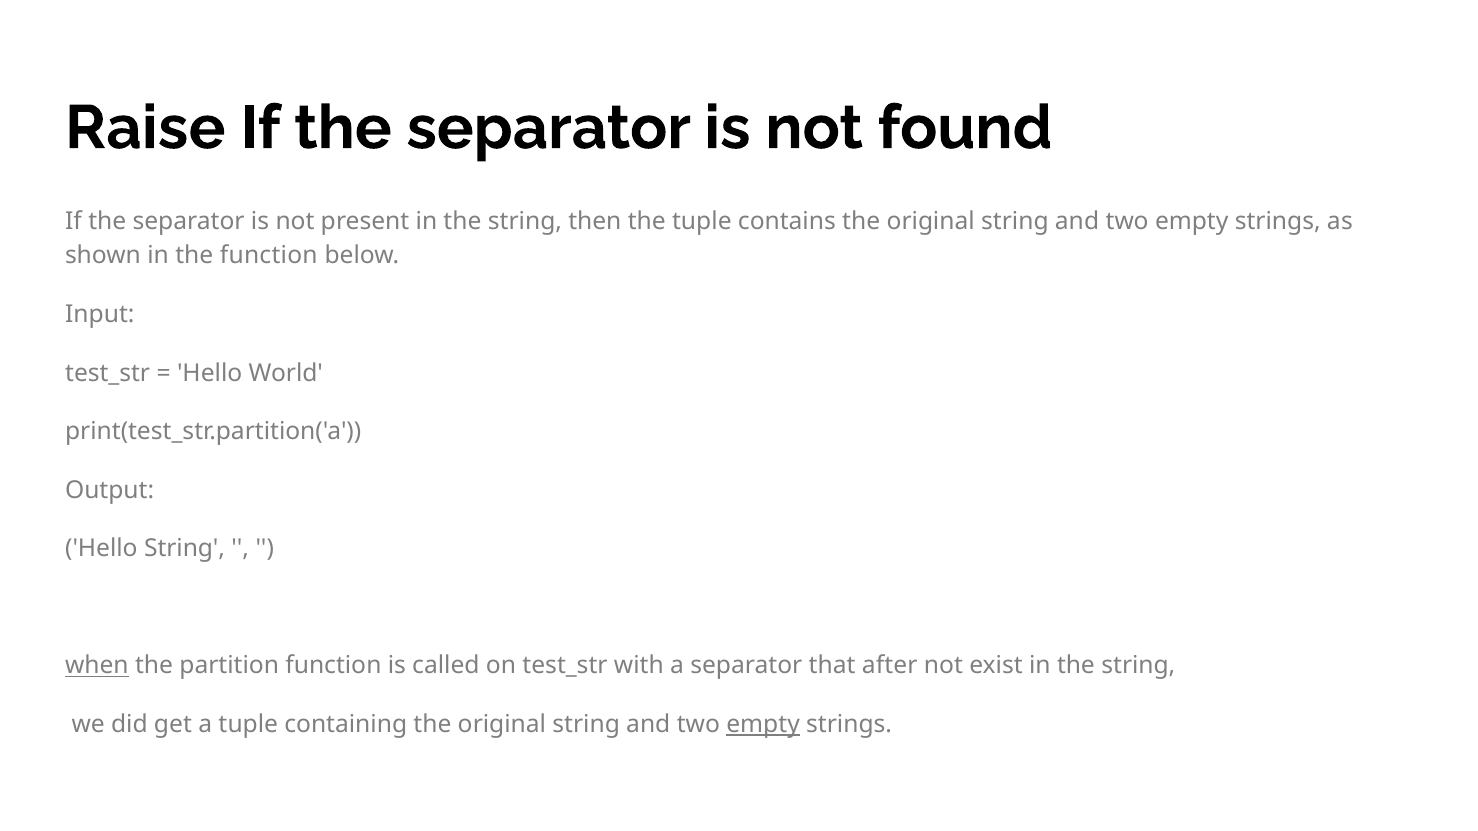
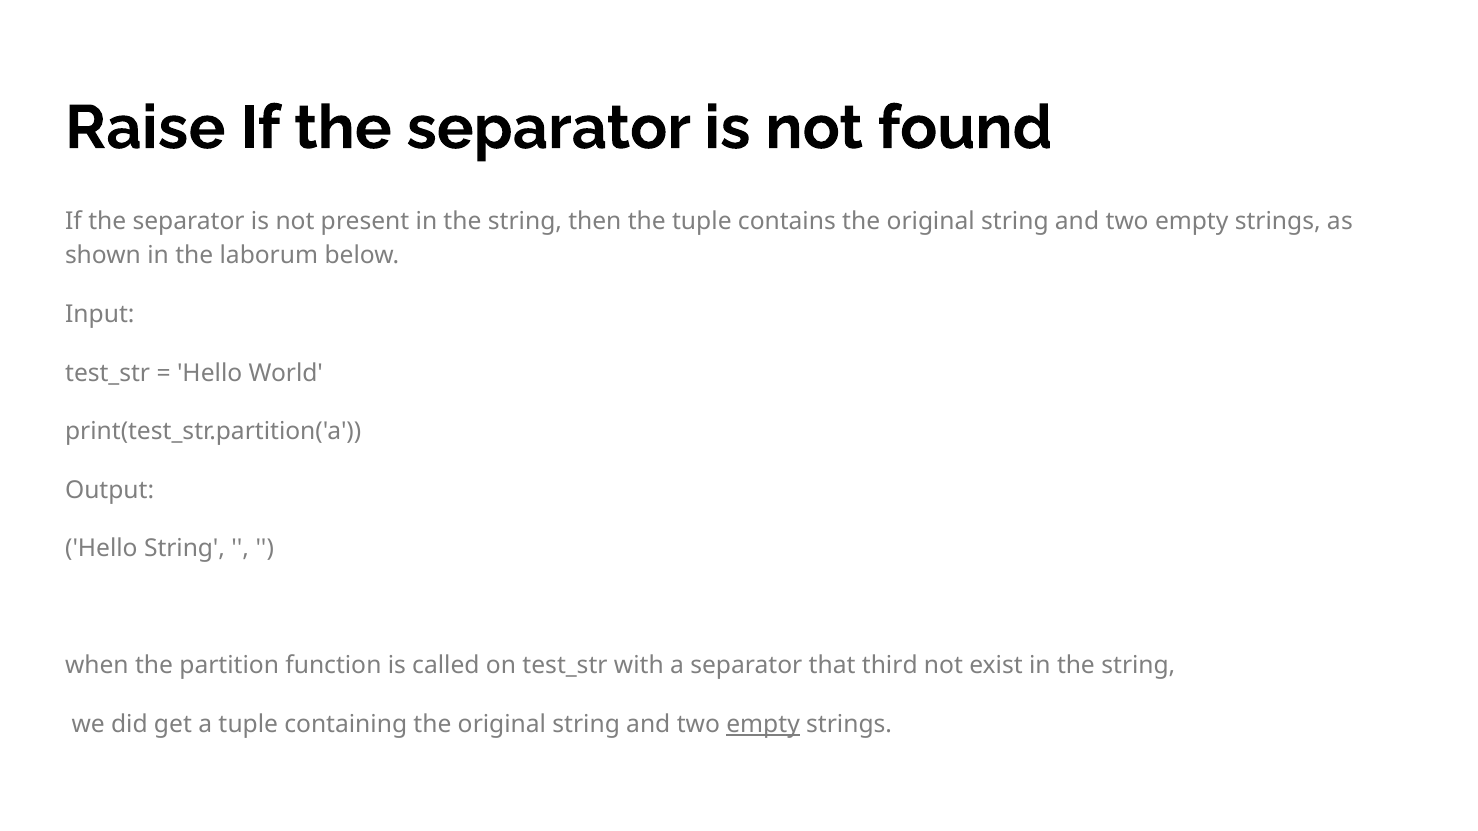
the function: function -> laborum (269, 256)
when underline: present -> none (97, 666)
after: after -> third (890, 666)
